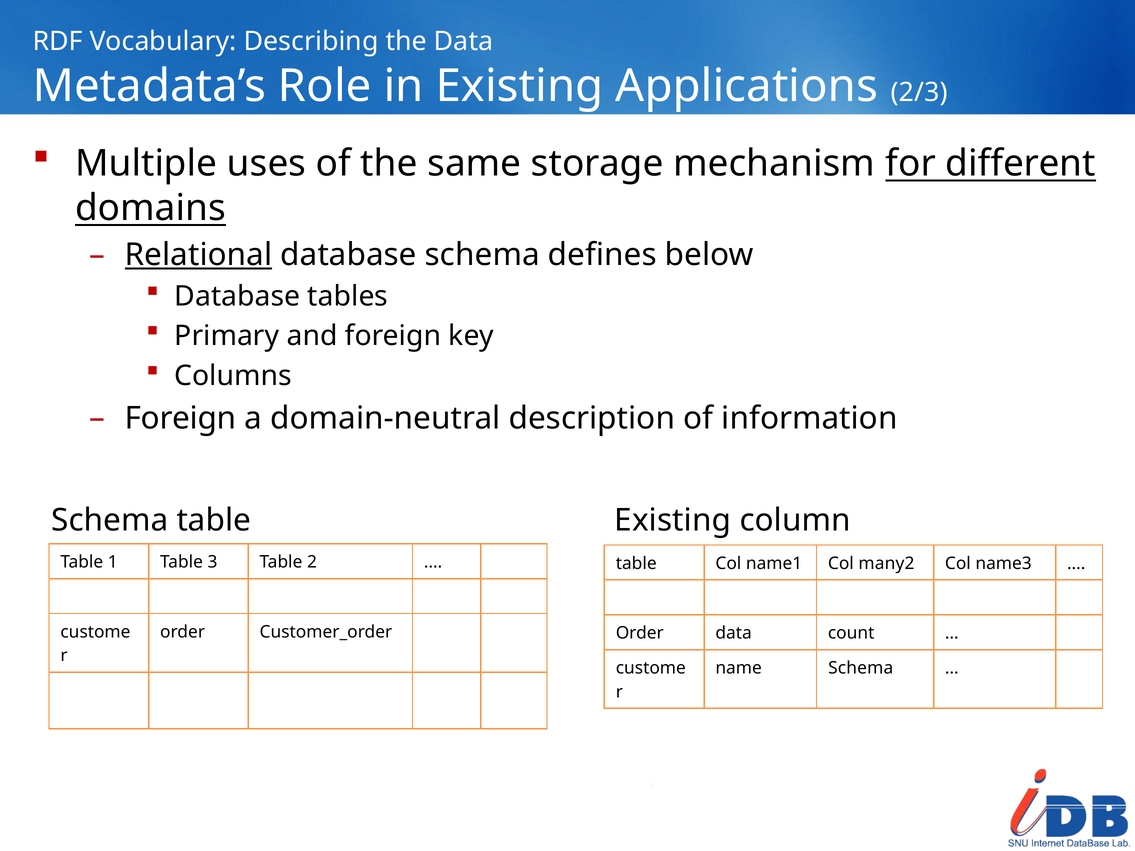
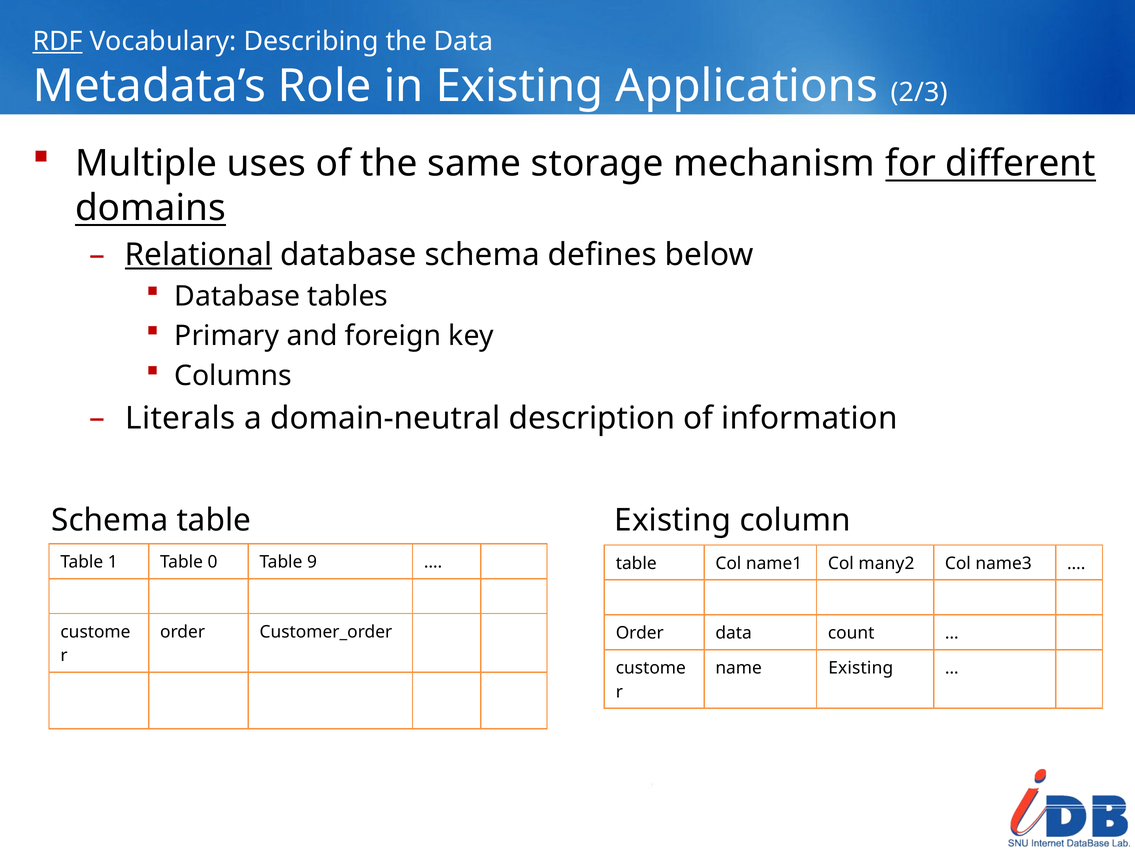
RDF underline: none -> present (58, 41)
Foreign: Foreign -> Literals (180, 418)
3: 3 -> 0 (212, 562)
2: 2 -> 9 (312, 562)
name Schema: Schema -> Existing (861, 668)
